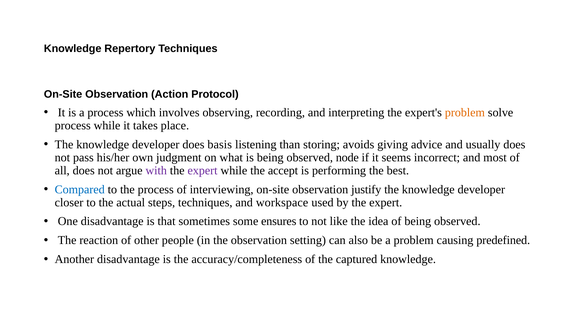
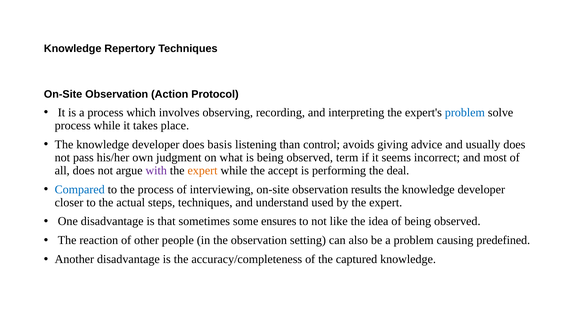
problem colour: orange -> blue (465, 113)
storing: storing -> control (322, 144)
node: node -> term (347, 157)
expert colour: purple -> orange (203, 170)
best: best -> deal (398, 170)
justify: justify -> results (366, 189)
workspace: workspace -> understand (282, 202)
